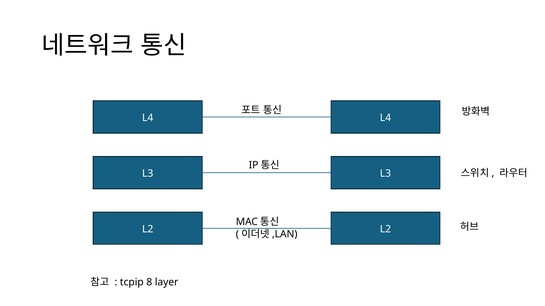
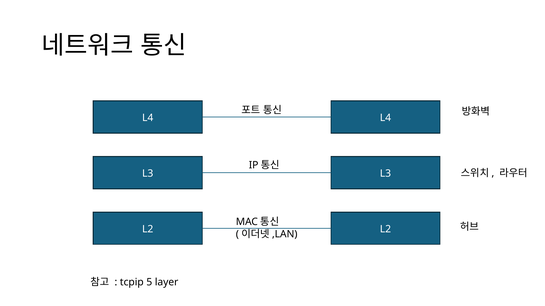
8: 8 -> 5 (149, 283)
